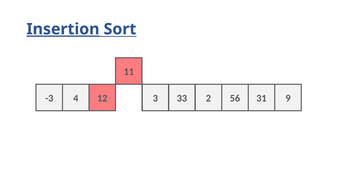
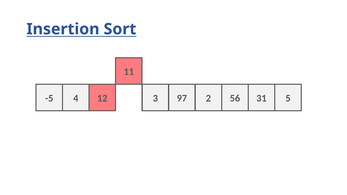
Insertion underline: present -> none (63, 29)
-3: -3 -> -5 (49, 98)
33: 33 -> 97 (182, 98)
9: 9 -> 5 (288, 98)
